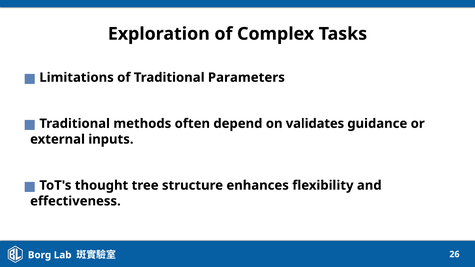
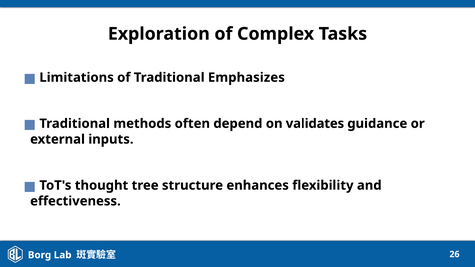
Parameters: Parameters -> Emphasizes (246, 78)
